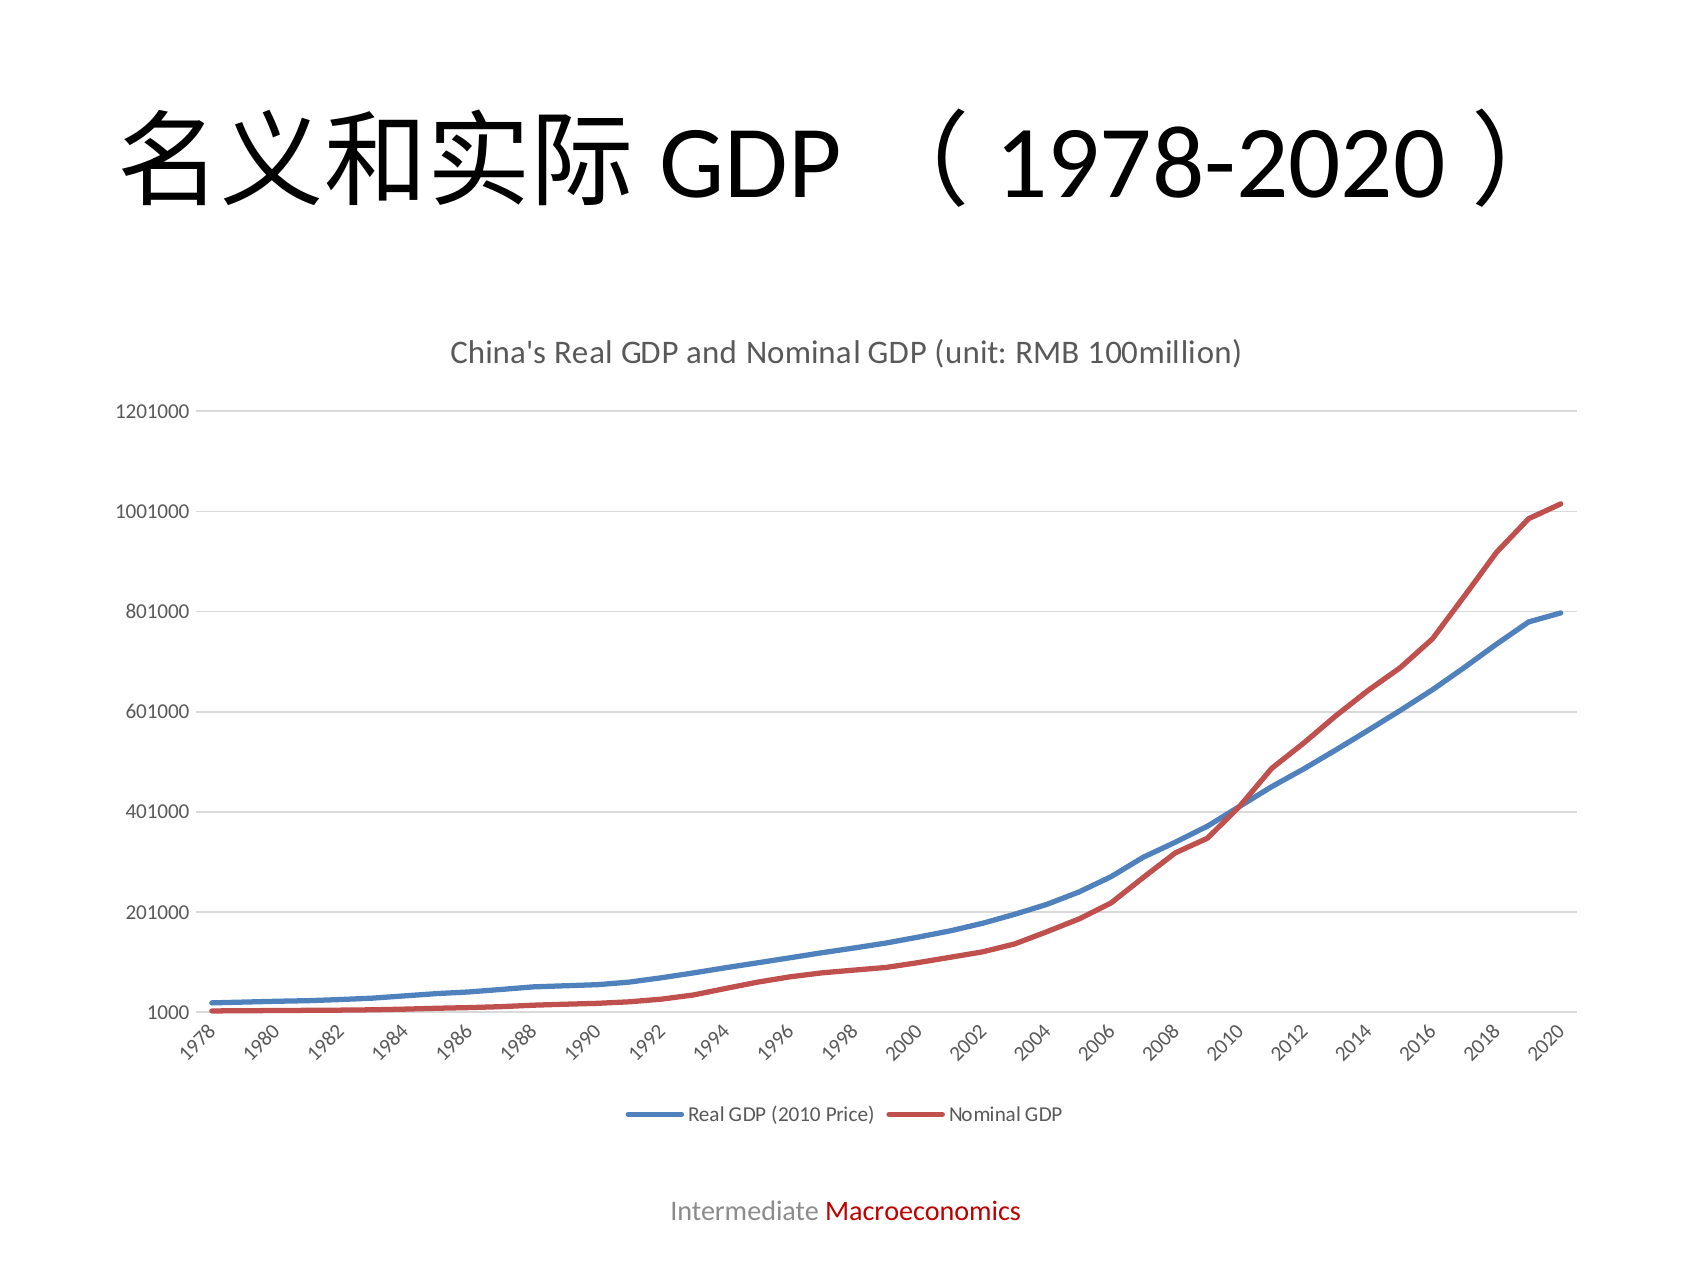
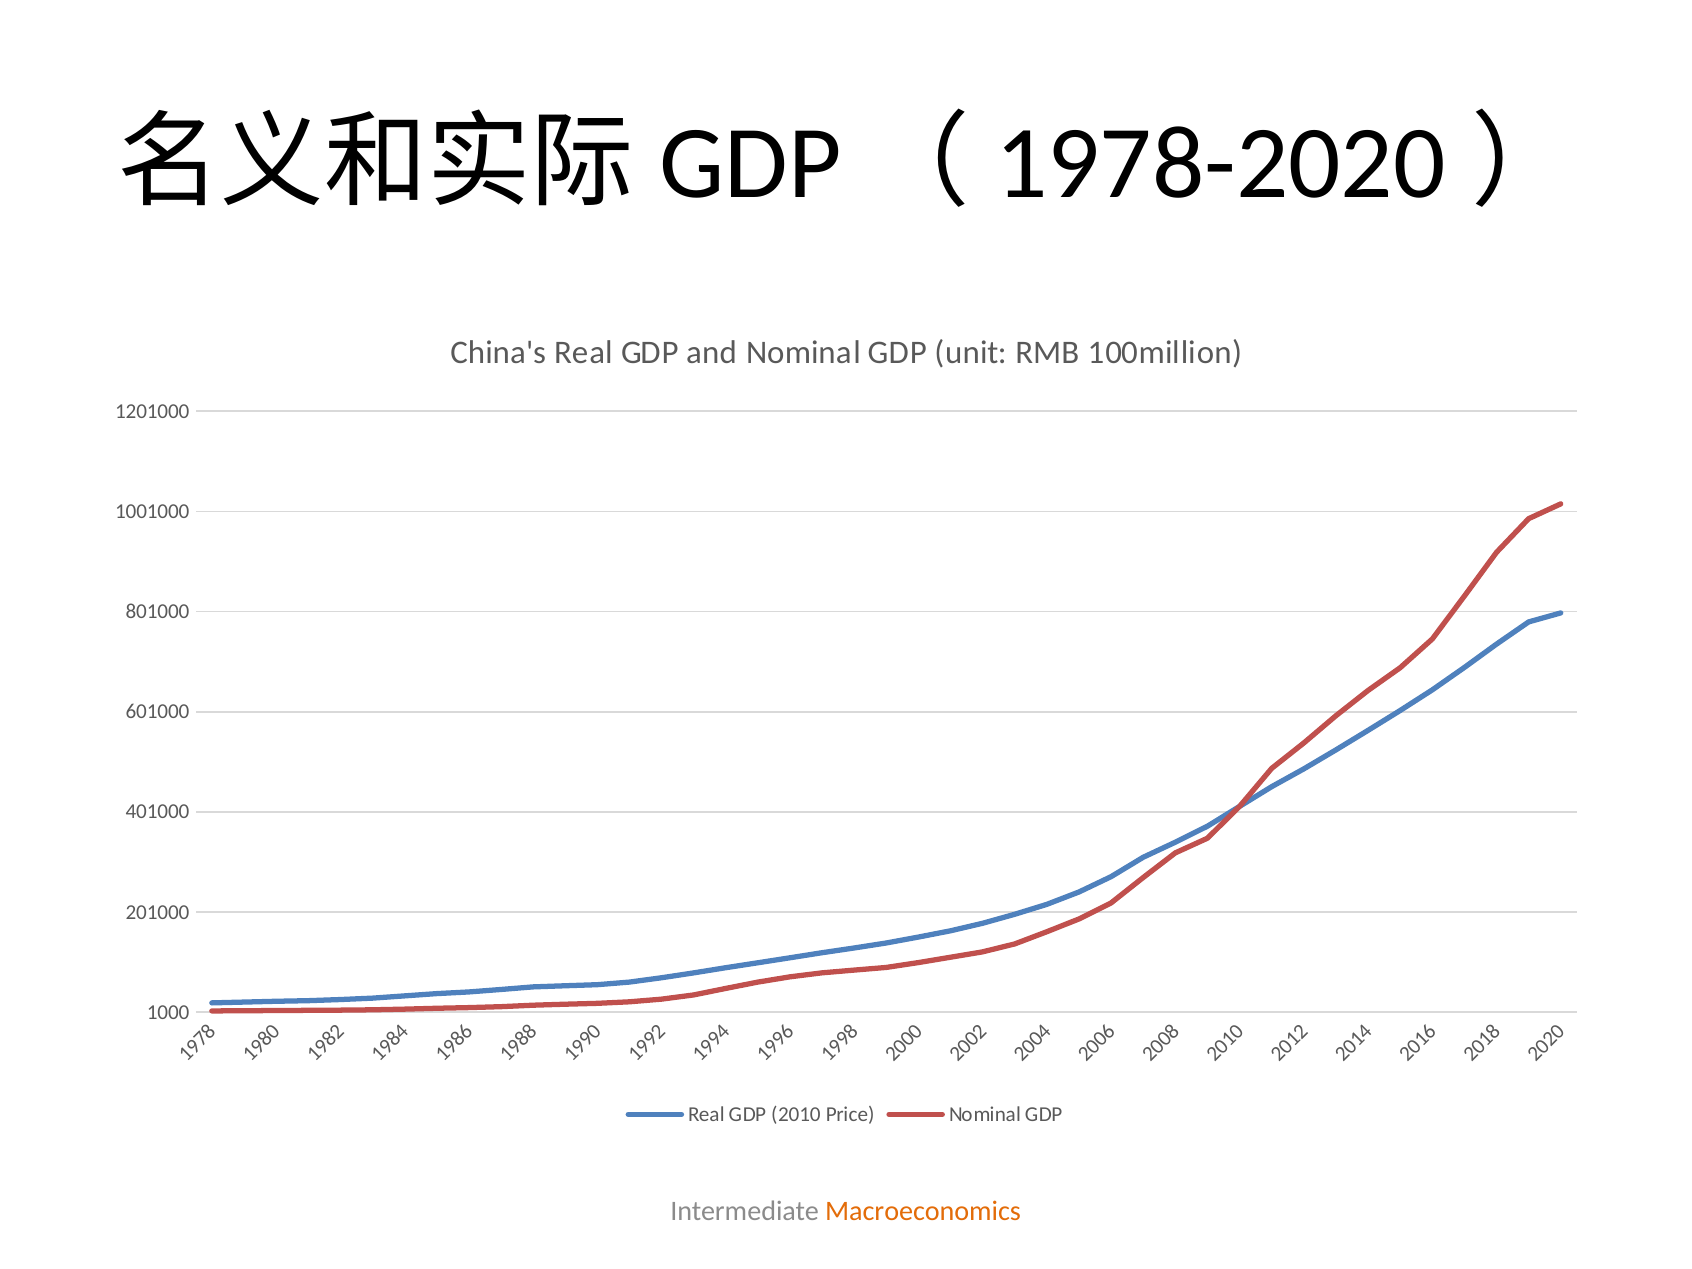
Macroeconomics colour: red -> orange (923, 1212)
